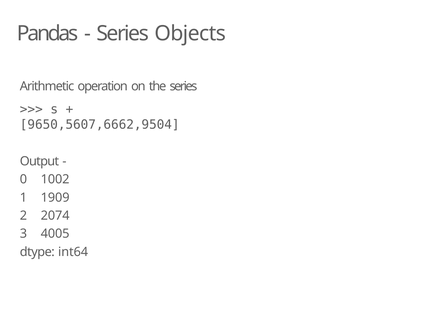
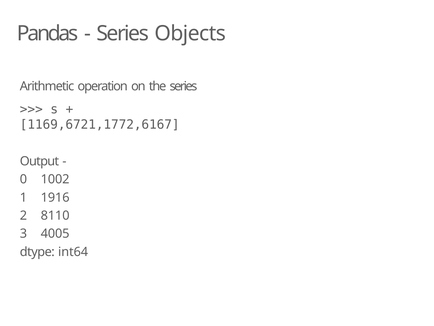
9650,5607,6662,9504: 9650,5607,6662,9504 -> 1169,6721,1772,6167 (100, 124)
1909: 1909 -> 1916 (55, 197)
2074: 2074 -> 8110 (55, 215)
